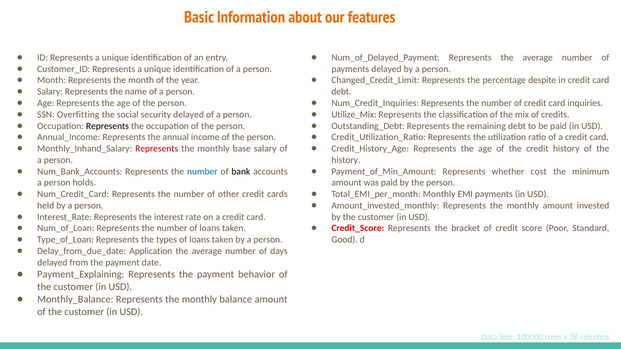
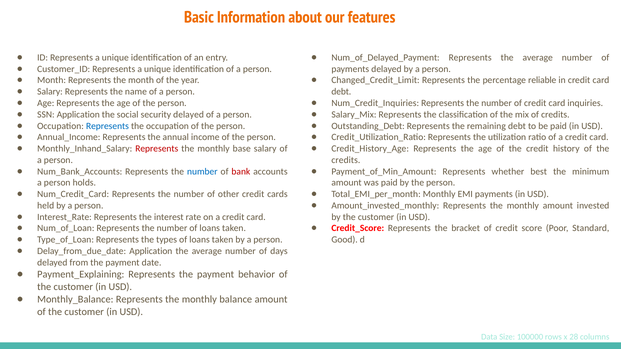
despite: despite -> reliable (542, 80)
SSN Overfitting: Overfitting -> Application (78, 115)
Utilize_Mix: Utilize_Mix -> Salary_Mix (354, 115)
Represents colour: black -> blue (107, 126)
history: history -> credits (346, 160)
bank colour: black -> red (241, 172)
cost: cost -> best (539, 172)
